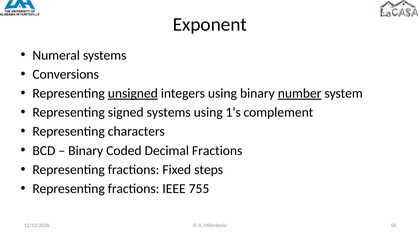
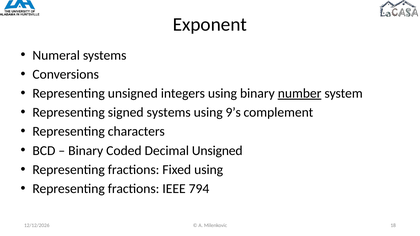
unsigned underline: present -> none (133, 93)
1’s: 1’s -> 9’s (233, 113)
Decimal Fractions: Fractions -> Unsigned (217, 151)
Fixed steps: steps -> using (209, 170)
755: 755 -> 794 (199, 189)
